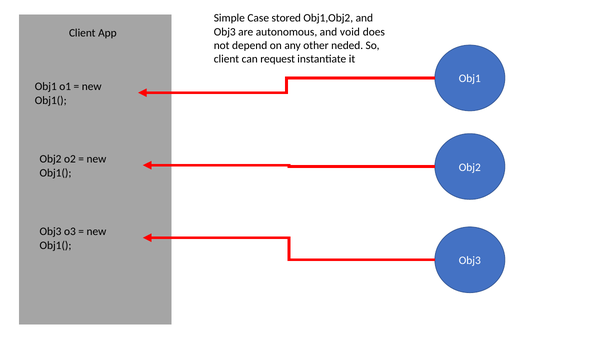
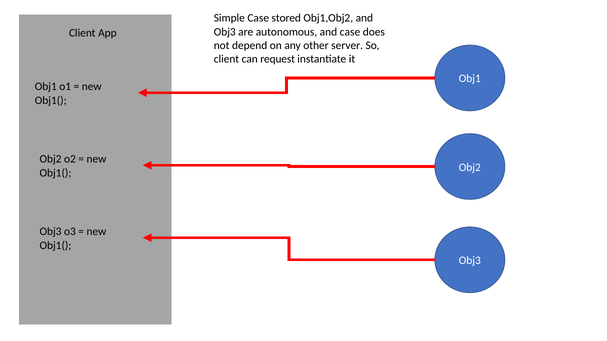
and void: void -> case (350, 32)
neded: neded -> server (347, 45)
